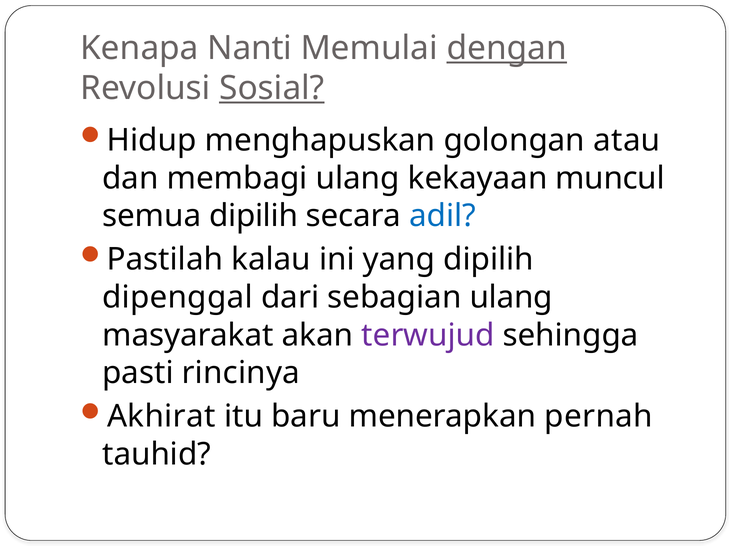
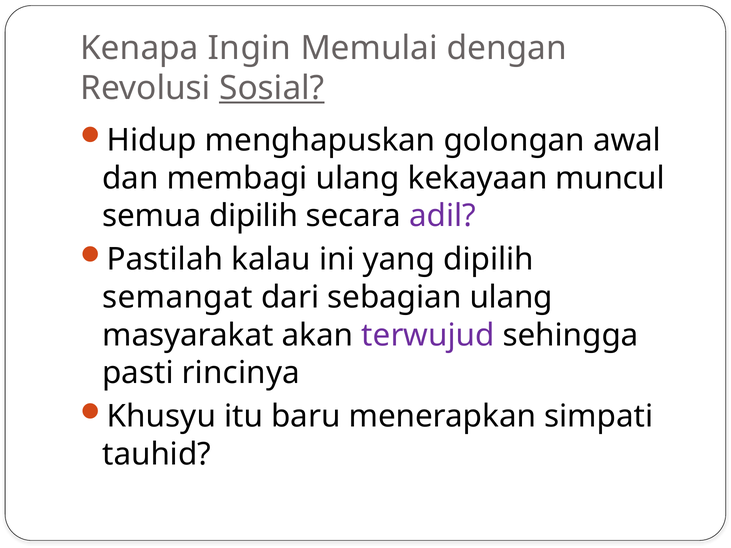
Nanti: Nanti -> Ingin (249, 48)
dengan underline: present -> none (507, 48)
atau: atau -> awal (627, 140)
adil colour: blue -> purple (443, 216)
dipenggal: dipenggal -> semangat (177, 297)
Akhirat: Akhirat -> Khusyu (161, 417)
pernah: pernah -> simpati (599, 417)
